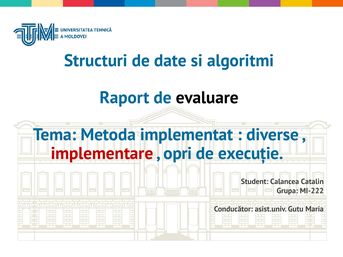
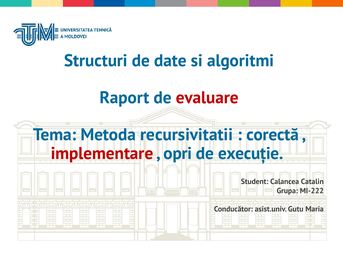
evaluare colour: black -> red (207, 98)
implementat: implementat -> recursivitatii (187, 135)
diverse: diverse -> corectă (273, 135)
